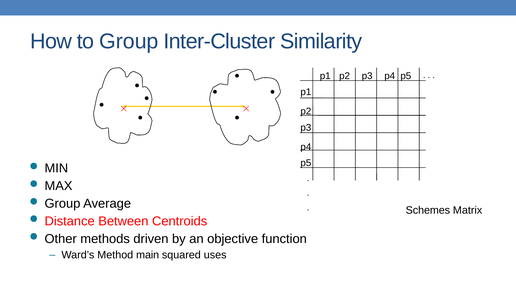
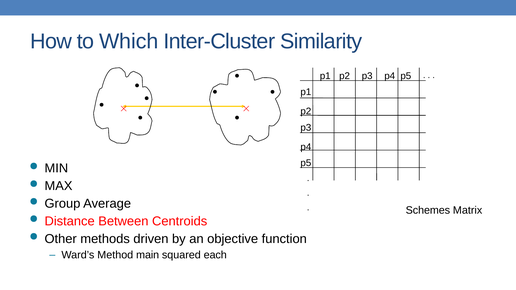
to Group: Group -> Which (129, 41)
uses: uses -> each (215, 255)
